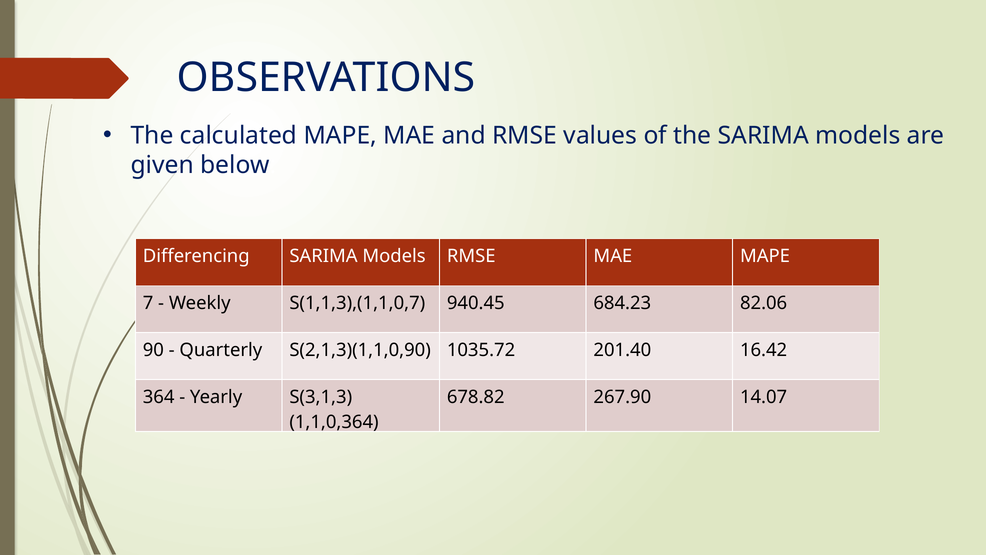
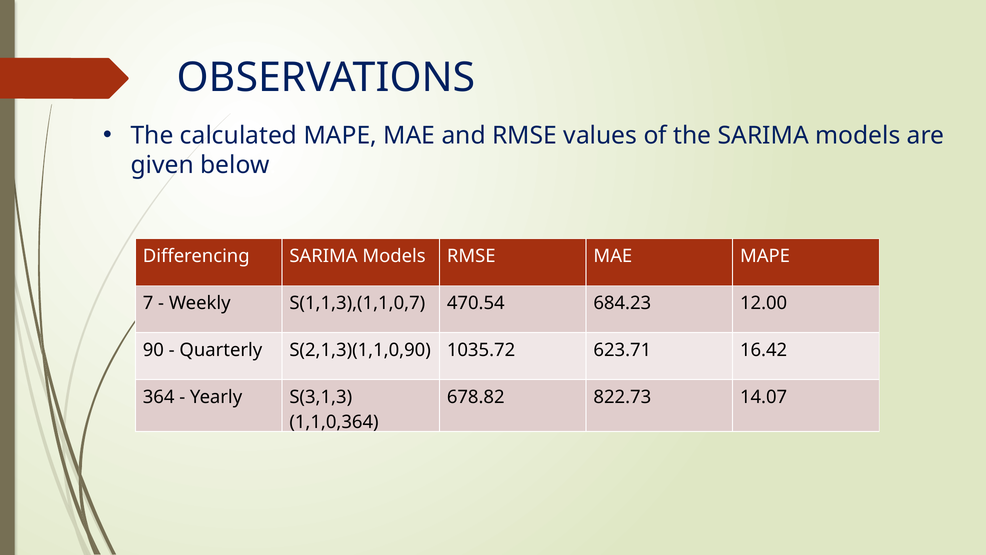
940.45: 940.45 -> 470.54 (476, 303)
82.06: 82.06 -> 12.00 (764, 303)
201.40: 201.40 -> 623.71 (622, 350)
267.90: 267.90 -> 822.73 (622, 397)
